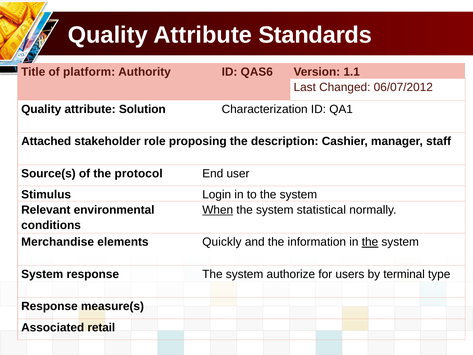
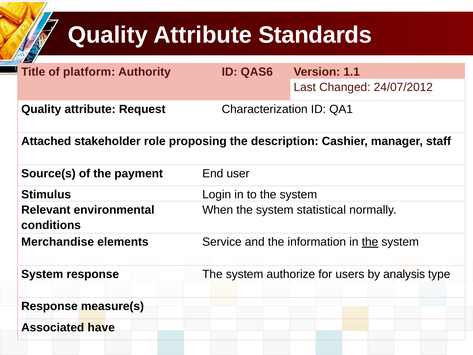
06/07/2012: 06/07/2012 -> 24/07/2012 (403, 87)
Solution: Solution -> Request (142, 109)
protocol: protocol -> payment (139, 173)
When underline: present -> none (218, 210)
Quickly: Quickly -> Service (222, 242)
terminal: terminal -> analysis (404, 274)
retail: retail -> have (101, 327)
